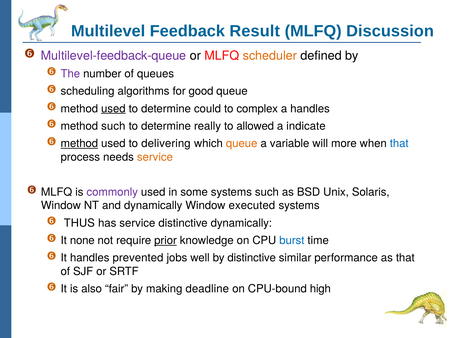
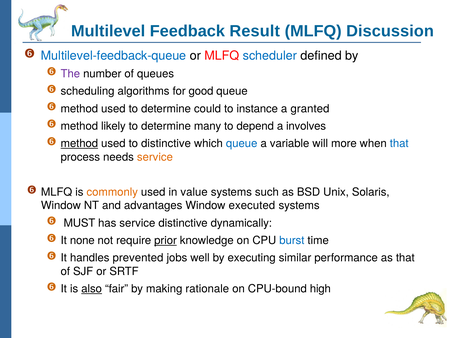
Multilevel-feedback-queue colour: purple -> blue (114, 56)
scheduler colour: orange -> blue (270, 56)
used underline: present -> none (113, 109)
complex: complex -> instance (257, 109)
a handles: handles -> granted (310, 109)
method such: such -> likely (113, 126)
really: really -> many (208, 126)
allowed: allowed -> depend (255, 126)
indicate: indicate -> involves (306, 126)
to delivering: delivering -> distinctive (166, 144)
queue colour: orange -> blue (242, 144)
commonly colour: purple -> orange (112, 192)
some: some -> value (194, 192)
and dynamically: dynamically -> advantages (153, 206)
THUS: THUS -> MUST (79, 223)
by distinctive: distinctive -> executing (252, 258)
also underline: none -> present (92, 289)
deadline: deadline -> rationale (207, 289)
